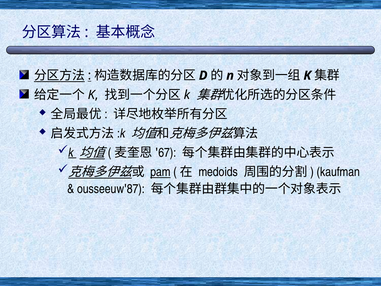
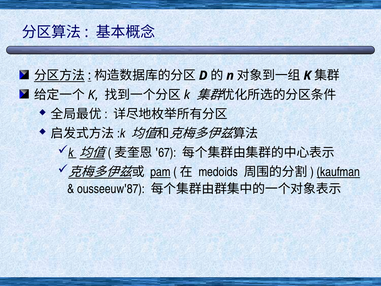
kaufman underline: none -> present (338, 172)
